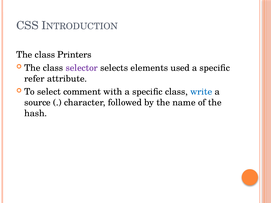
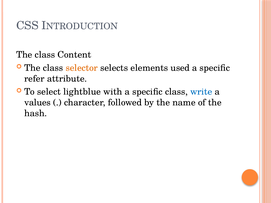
Printers: Printers -> Content (74, 55)
selector colour: purple -> orange (82, 68)
comment: comment -> lightblue (82, 92)
source: source -> values (38, 103)
